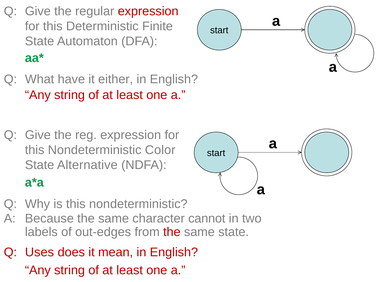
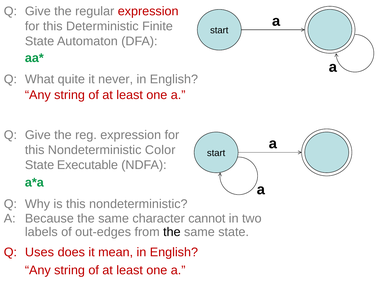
have: have -> quite (71, 79)
either: either -> never (116, 79)
Alternative: Alternative -> Executable (87, 165)
the colour: red -> black (172, 233)
